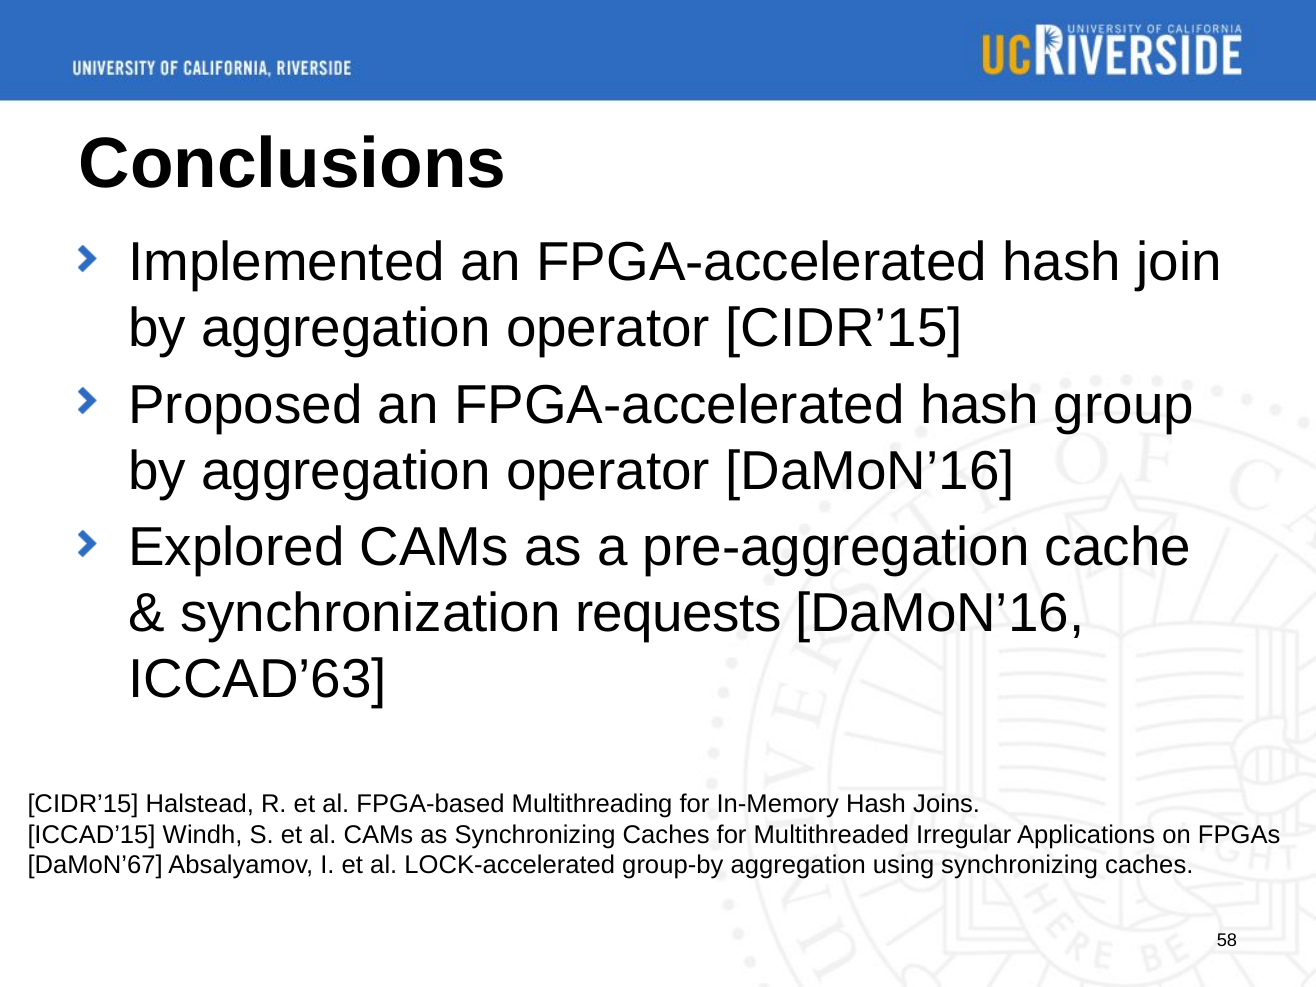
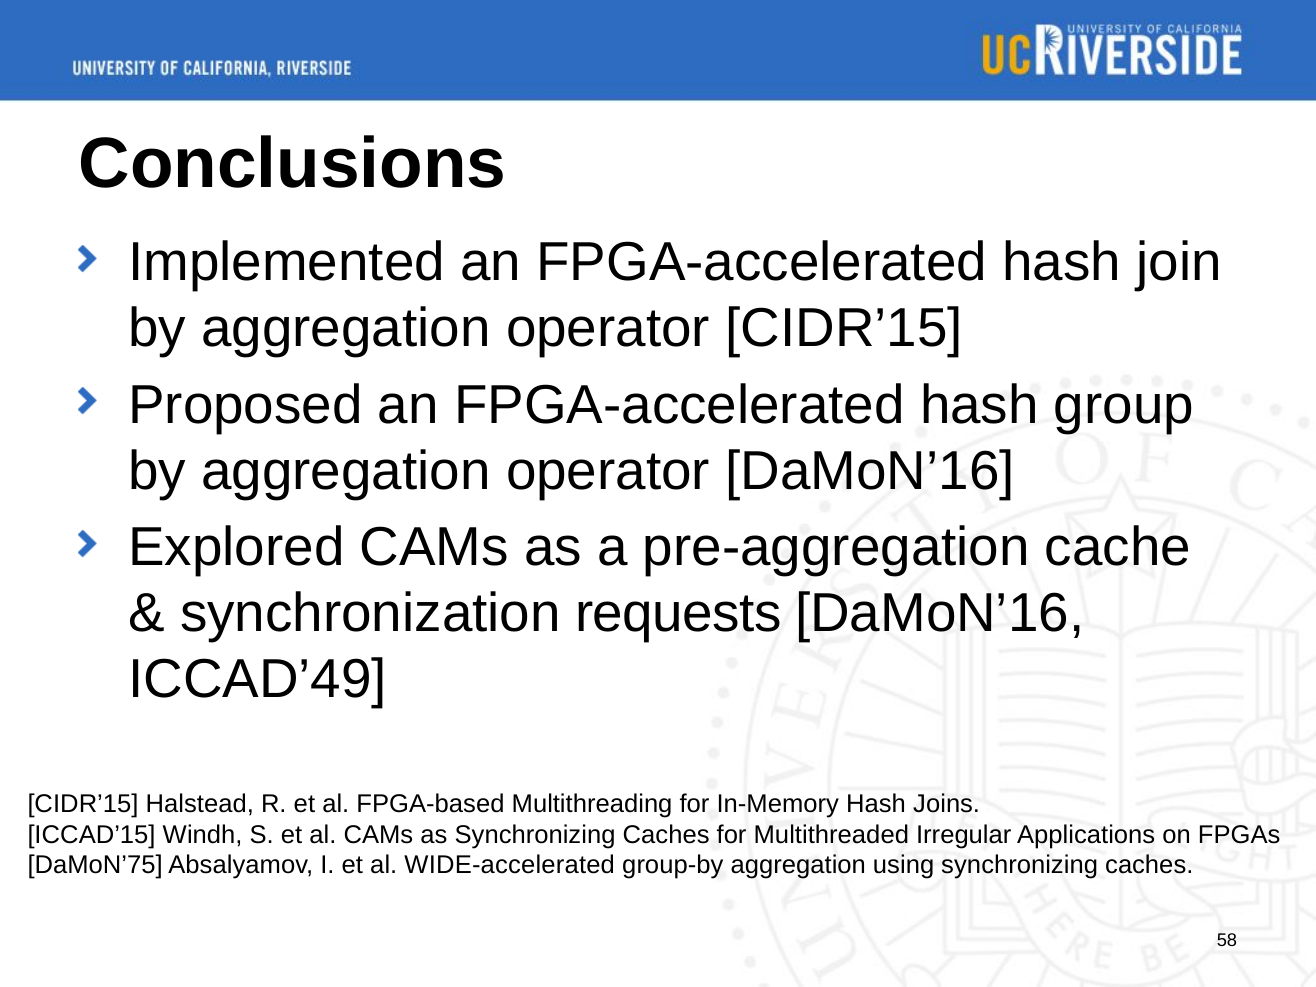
ICCAD’63: ICCAD’63 -> ICCAD’49 (258, 679)
DaMoN’67: DaMoN’67 -> DaMoN’75 (95, 865)
LOCK-accelerated: LOCK-accelerated -> WIDE-accelerated (510, 865)
